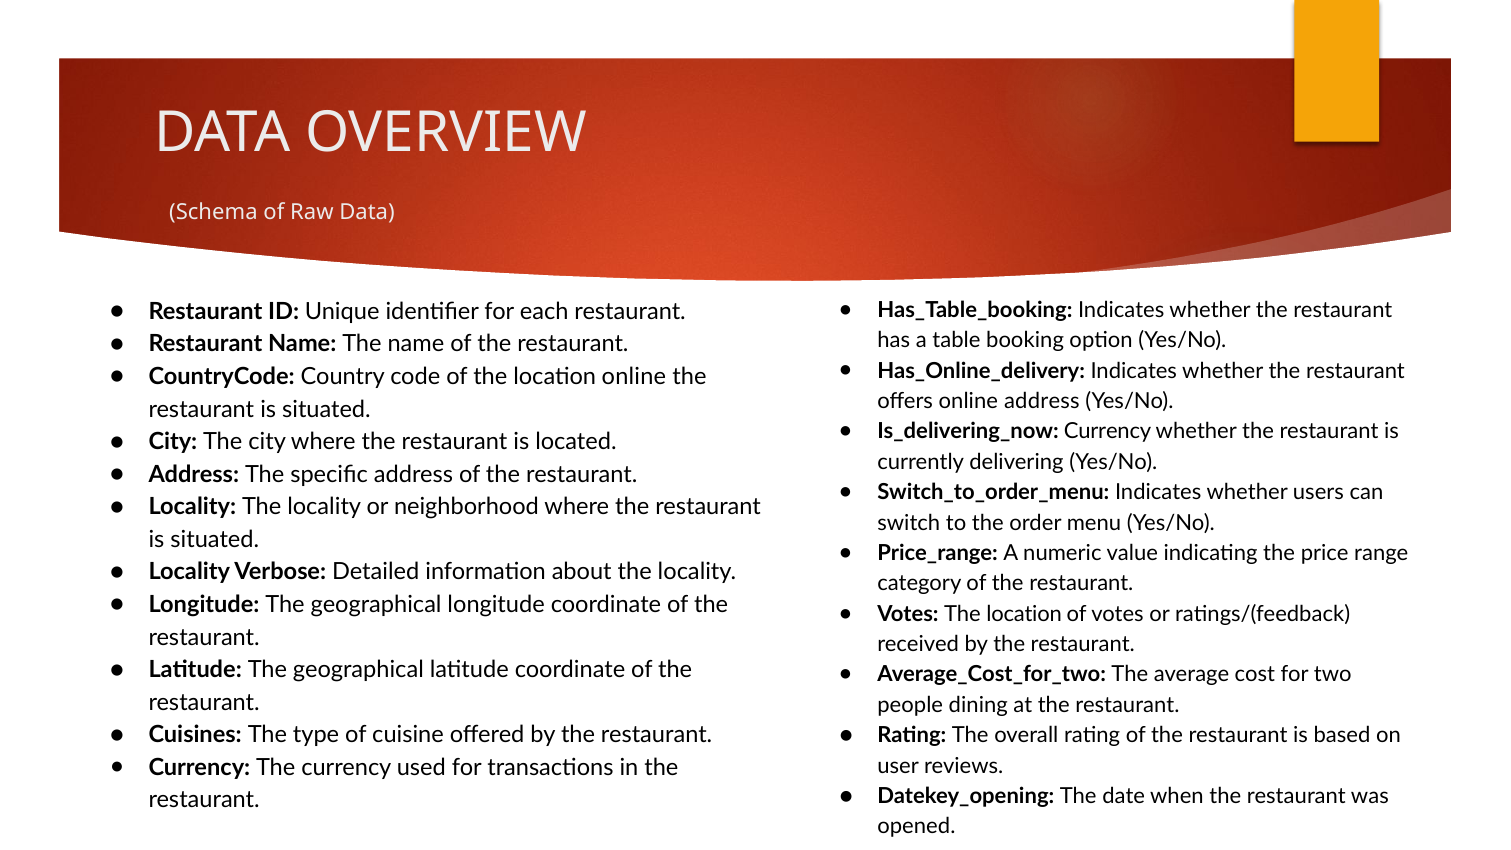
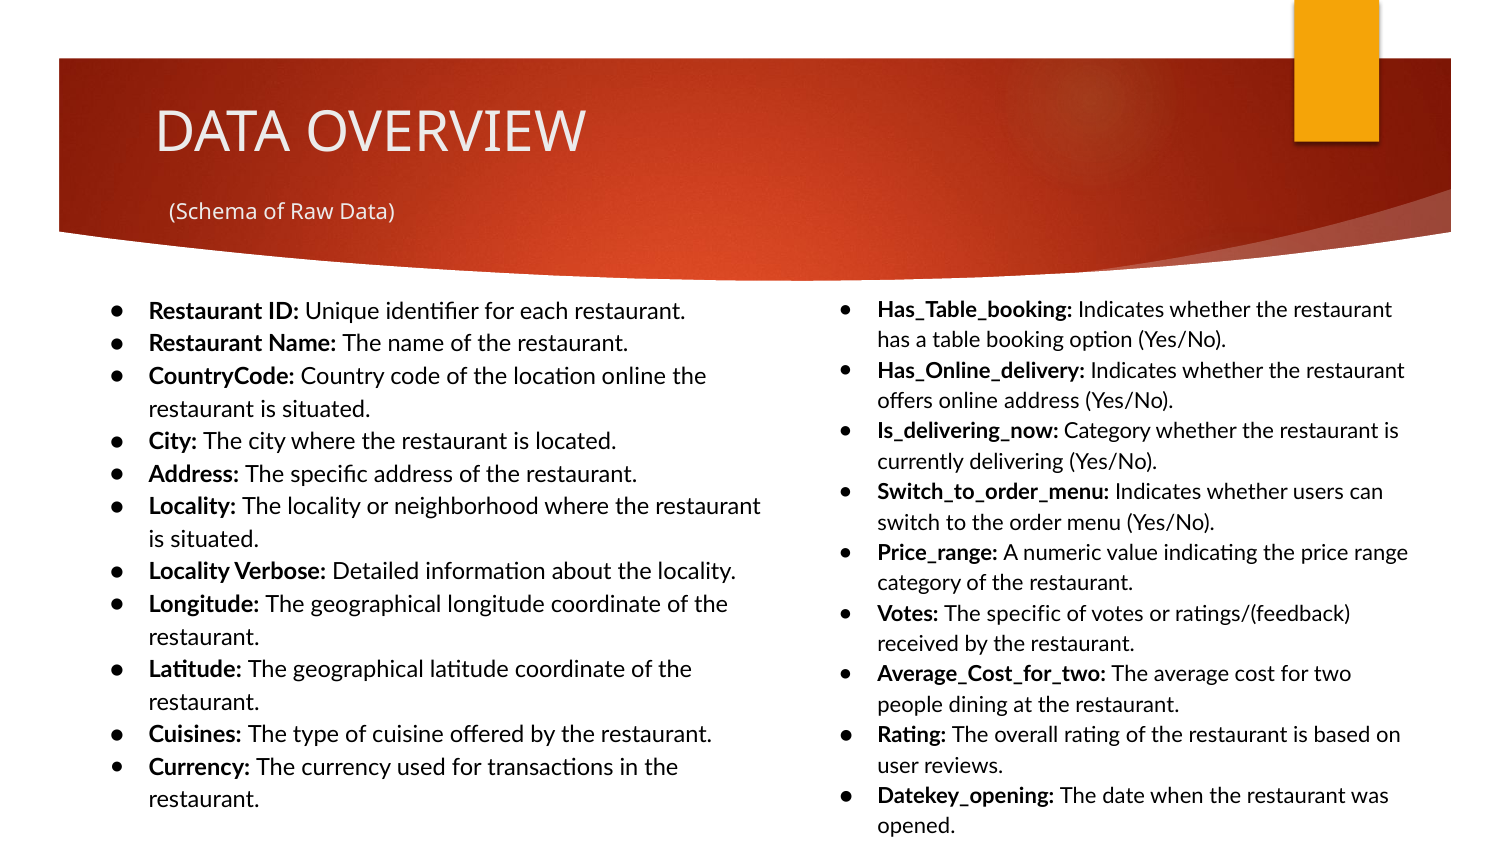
Is_delivering_now Currency: Currency -> Category (1107, 432)
Votes The location: location -> specific (1024, 614)
